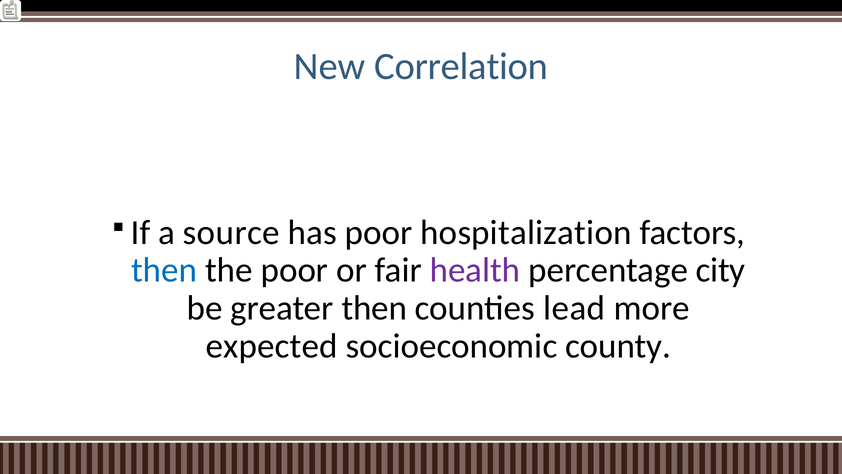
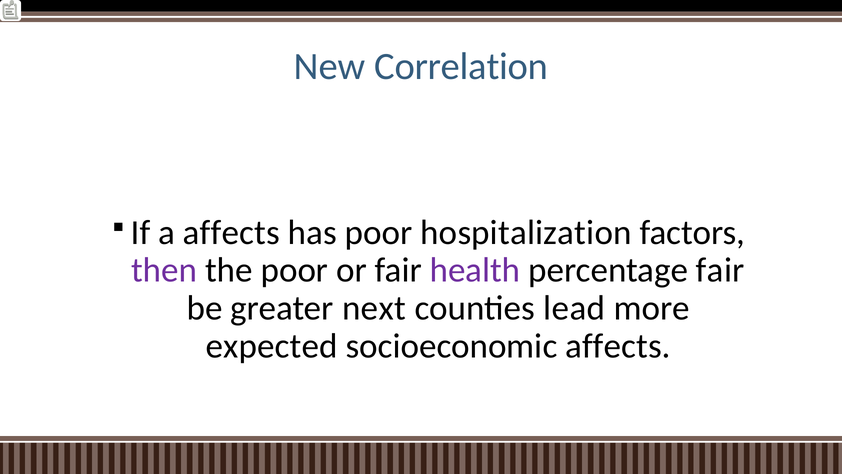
a source: source -> affects (231, 232)
then colour: blue -> purple (164, 270)
percentage city: city -> fair (720, 270)
greater then: then -> next (374, 308)
socioeconomic county: county -> affects (618, 346)
